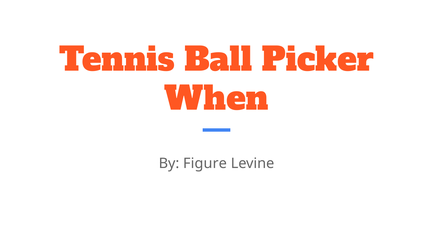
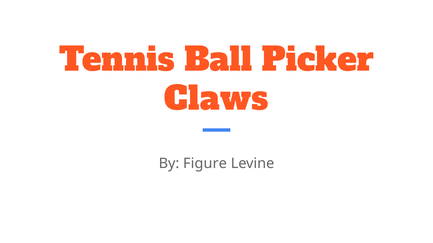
When: When -> Claws (216, 99)
